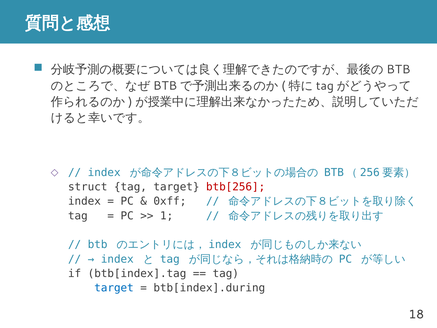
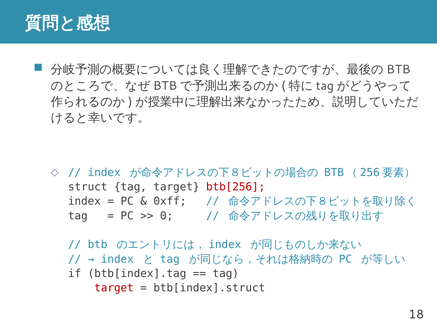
1: 1 -> 0 (167, 216)
target colour: blue -> red (114, 288)
btb[index].during: btb[index].during -> btb[index].struct (209, 288)
